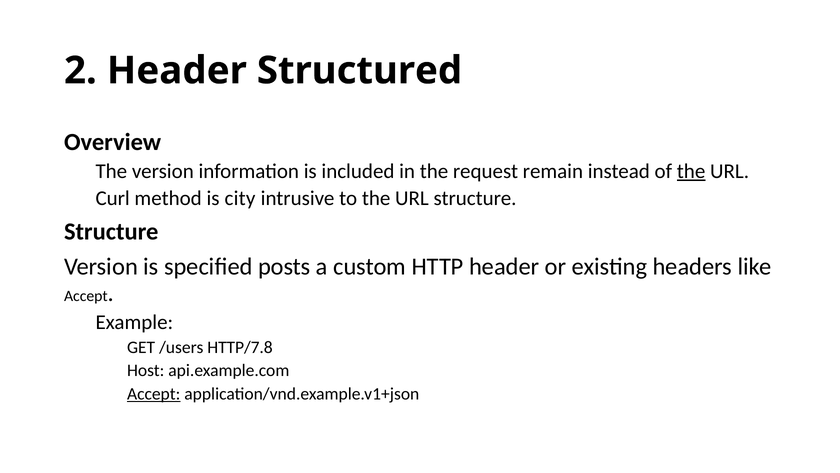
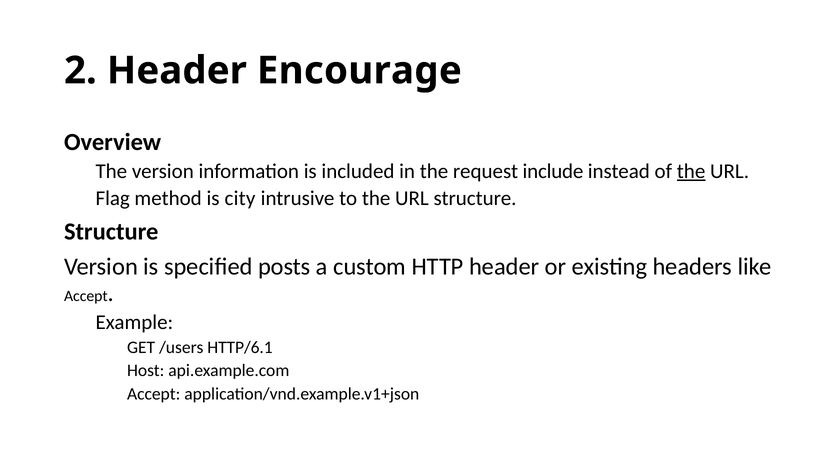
Structured: Structured -> Encourage (359, 71)
remain: remain -> include (553, 171)
Curl: Curl -> Flag (113, 198)
HTTP/7.8: HTTP/7.8 -> HTTP/6.1 (240, 347)
Accept underline: present -> none (154, 394)
